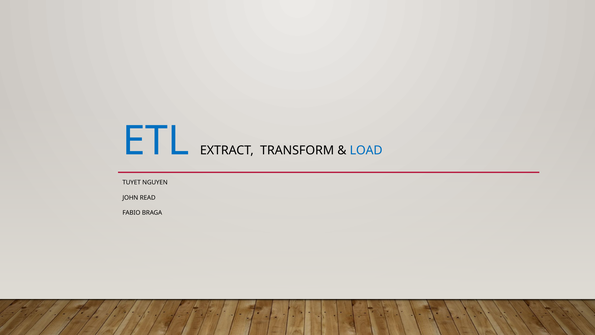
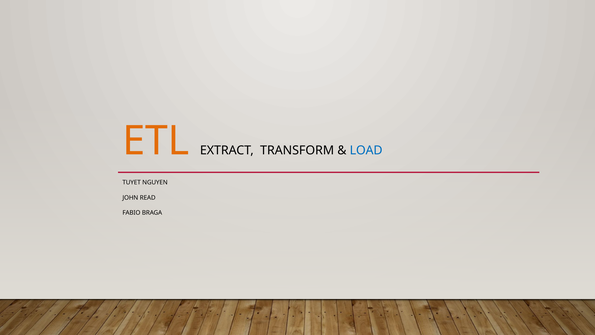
ETL colour: blue -> orange (156, 141)
